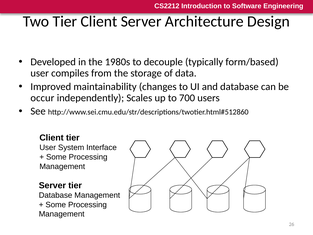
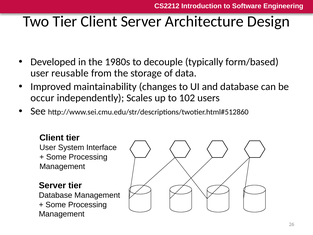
compiles: compiles -> reusable (70, 73)
700: 700 -> 102 (187, 98)
